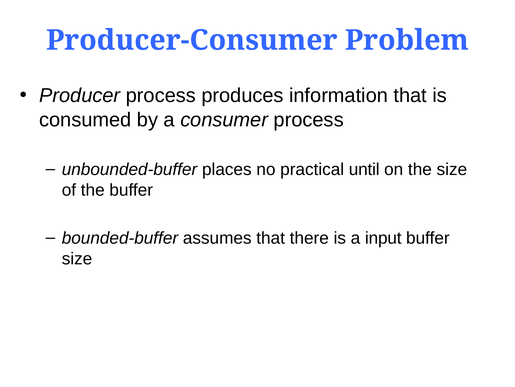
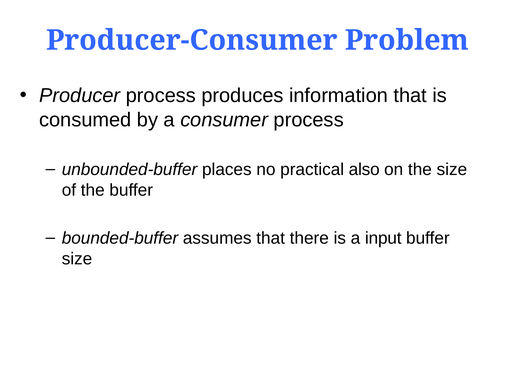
until: until -> also (364, 169)
